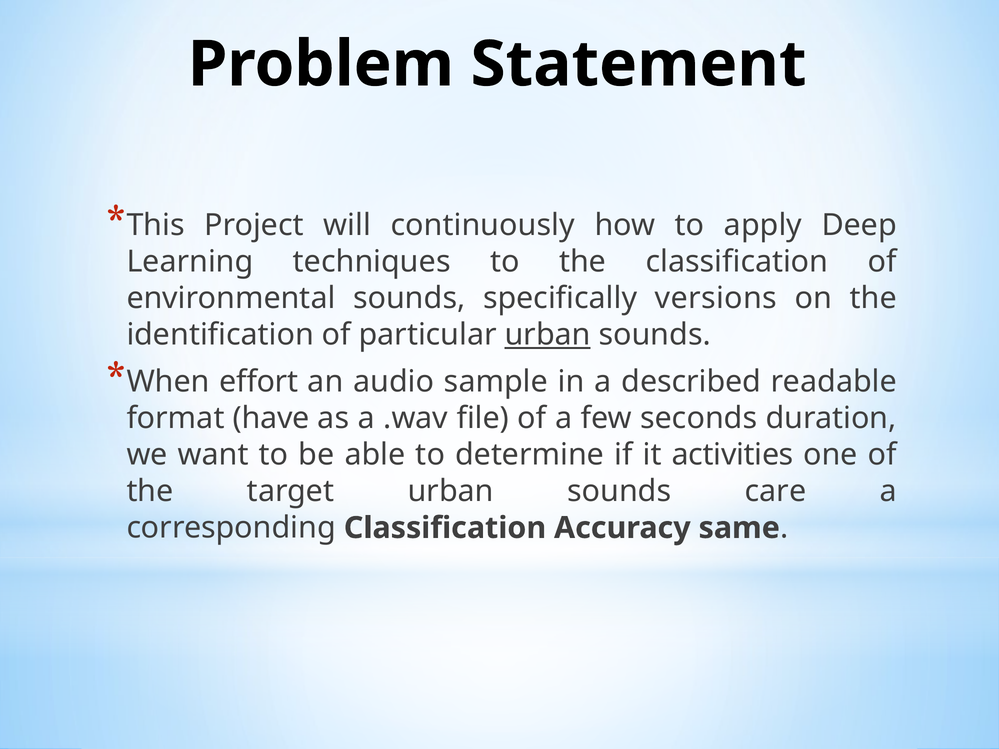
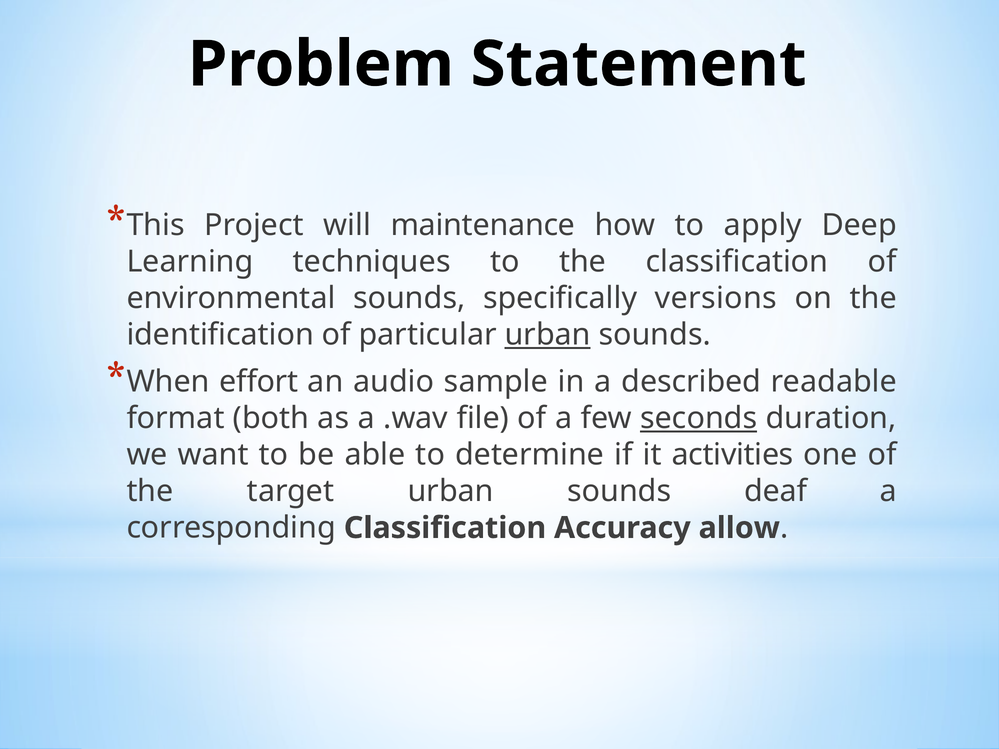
continuously: continuously -> maintenance (483, 225)
have: have -> both (271, 418)
seconds underline: none -> present (699, 418)
care: care -> deaf (776, 492)
same: same -> allow (739, 528)
